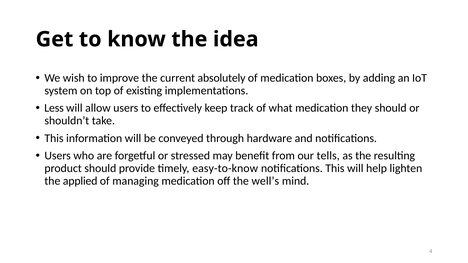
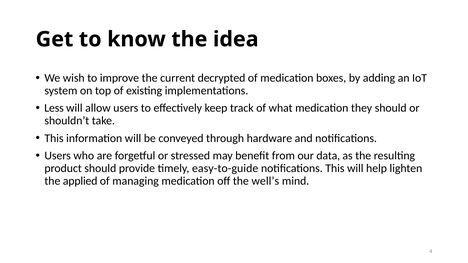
absolutely: absolutely -> decrypted (222, 78)
tells: tells -> data (328, 156)
easy-to-know: easy-to-know -> easy-to-guide (225, 168)
